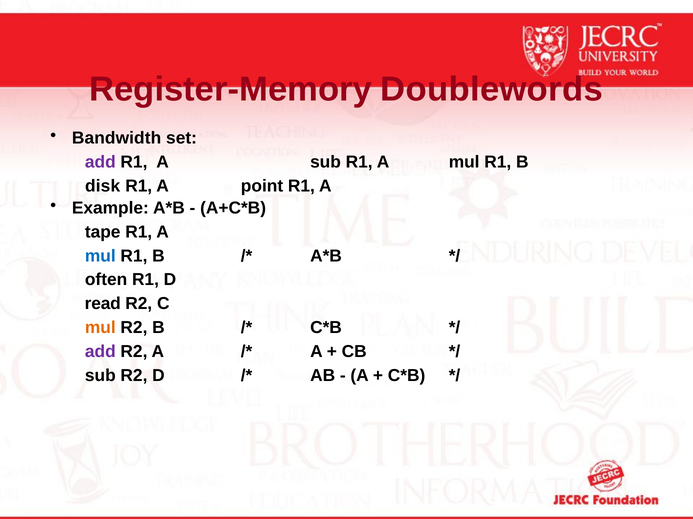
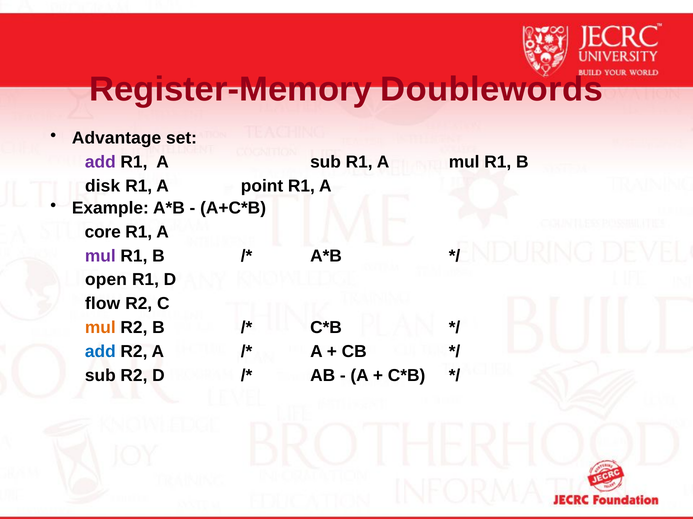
Bandwidth: Bandwidth -> Advantage (117, 138)
tape: tape -> core (103, 232)
mul colour: blue -> purple (100, 256)
often: often -> open (106, 280)
read: read -> flow (103, 304)
add colour: purple -> blue (100, 352)
